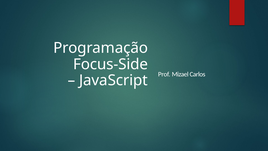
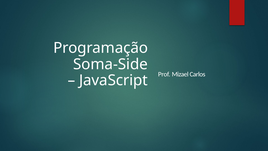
Focus-Side: Focus-Side -> Soma-Side (110, 64)
